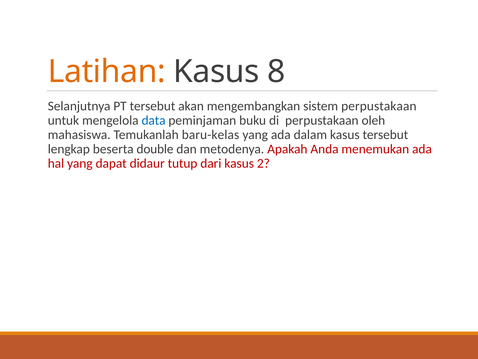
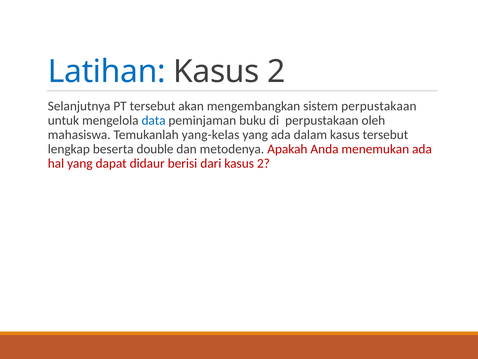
Latihan colour: orange -> blue (107, 71)
8: 8 -> 2 (276, 71)
baru-kelas: baru-kelas -> yang-kelas (211, 135)
tutup: tutup -> berisi (183, 163)
